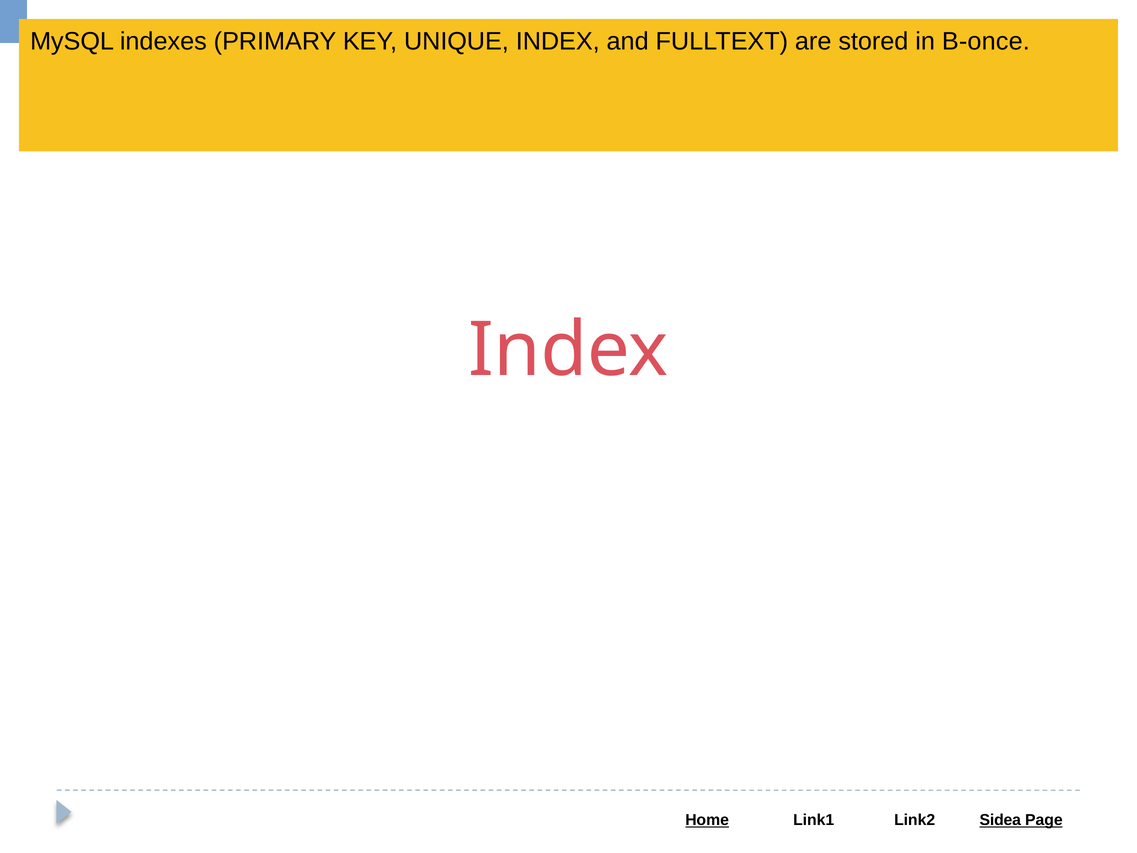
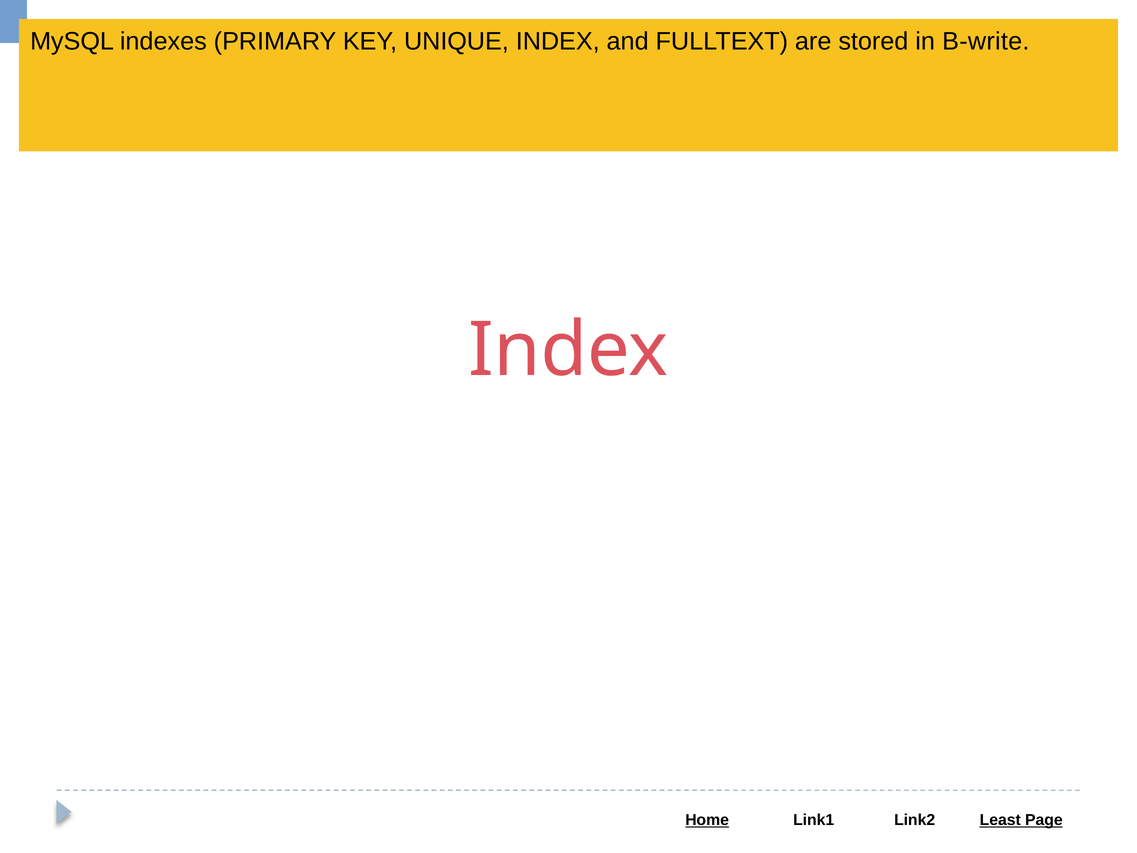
B-once: B-once -> B-write (986, 41)
Sidea: Sidea -> Least (1000, 820)
